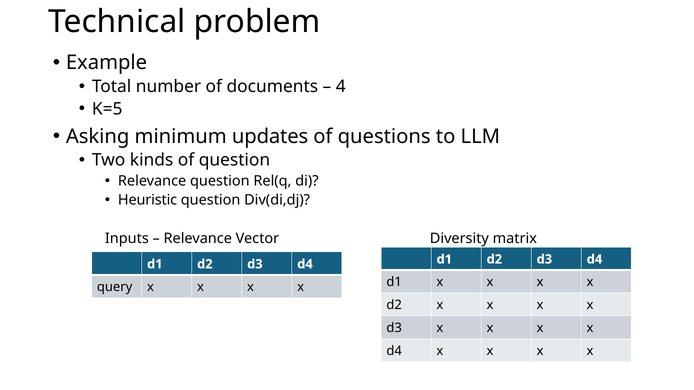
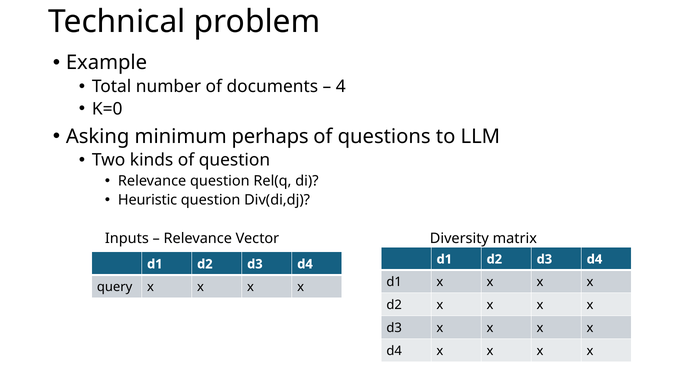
K=5: K=5 -> K=0 (107, 109)
updates: updates -> perhaps (270, 136)
